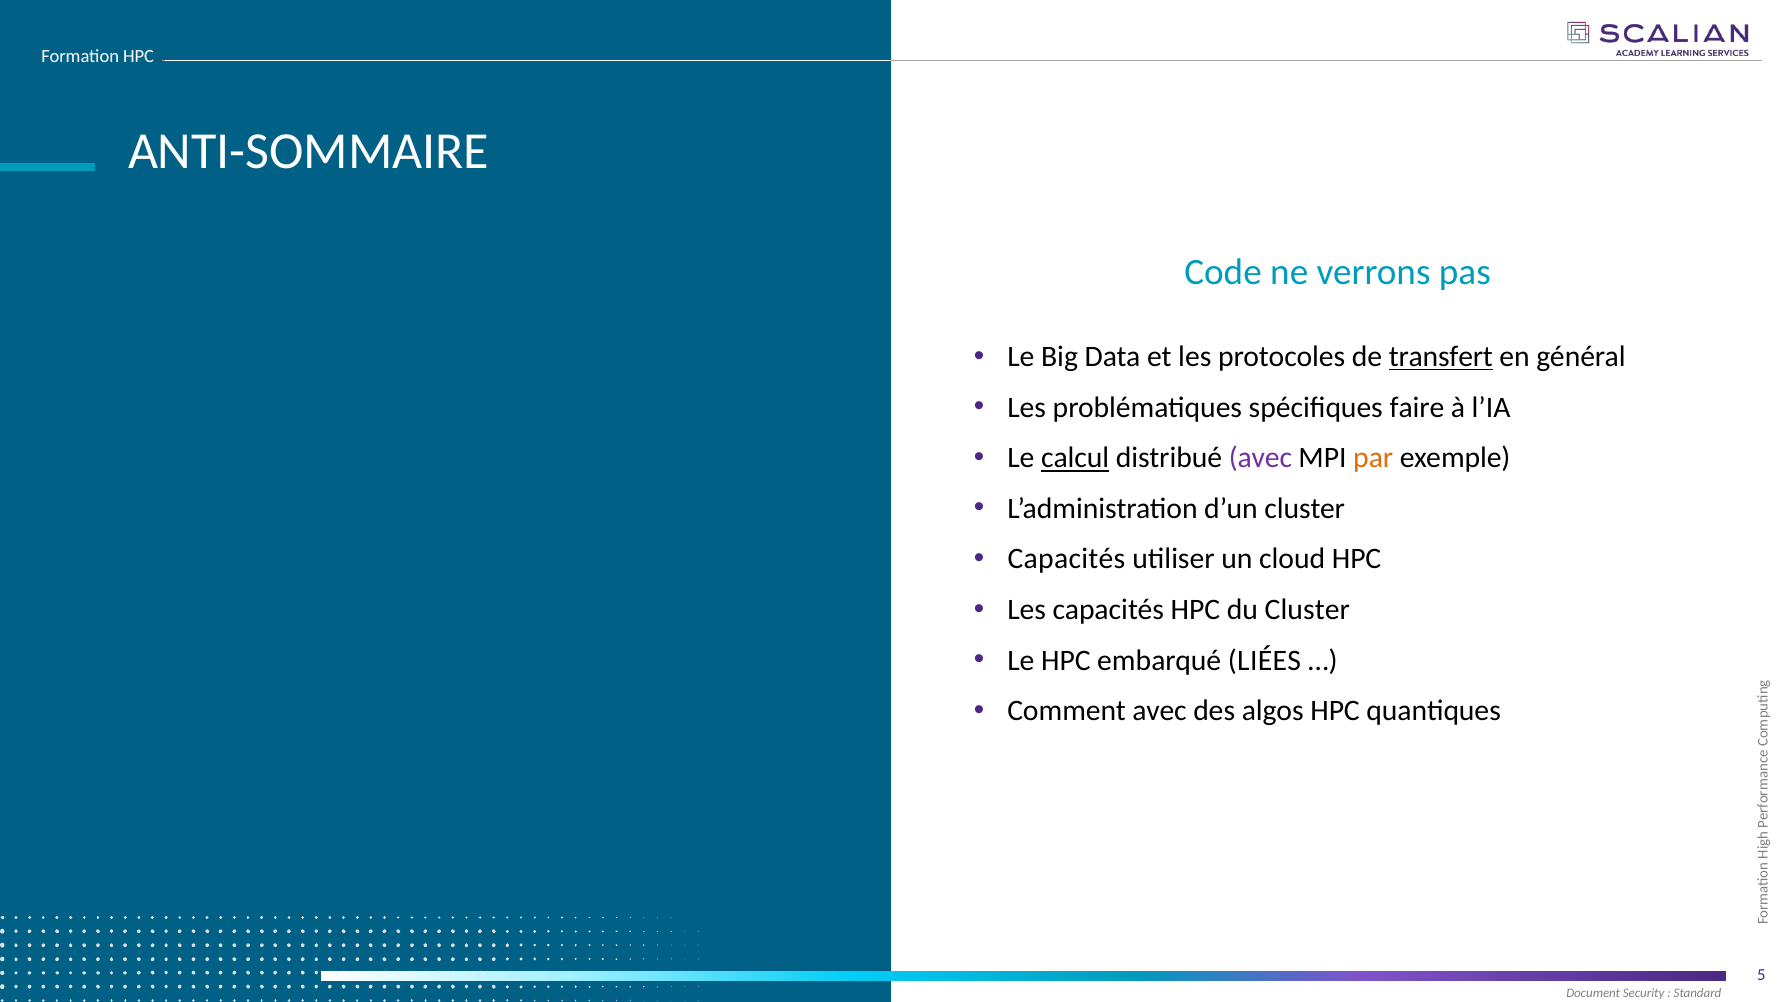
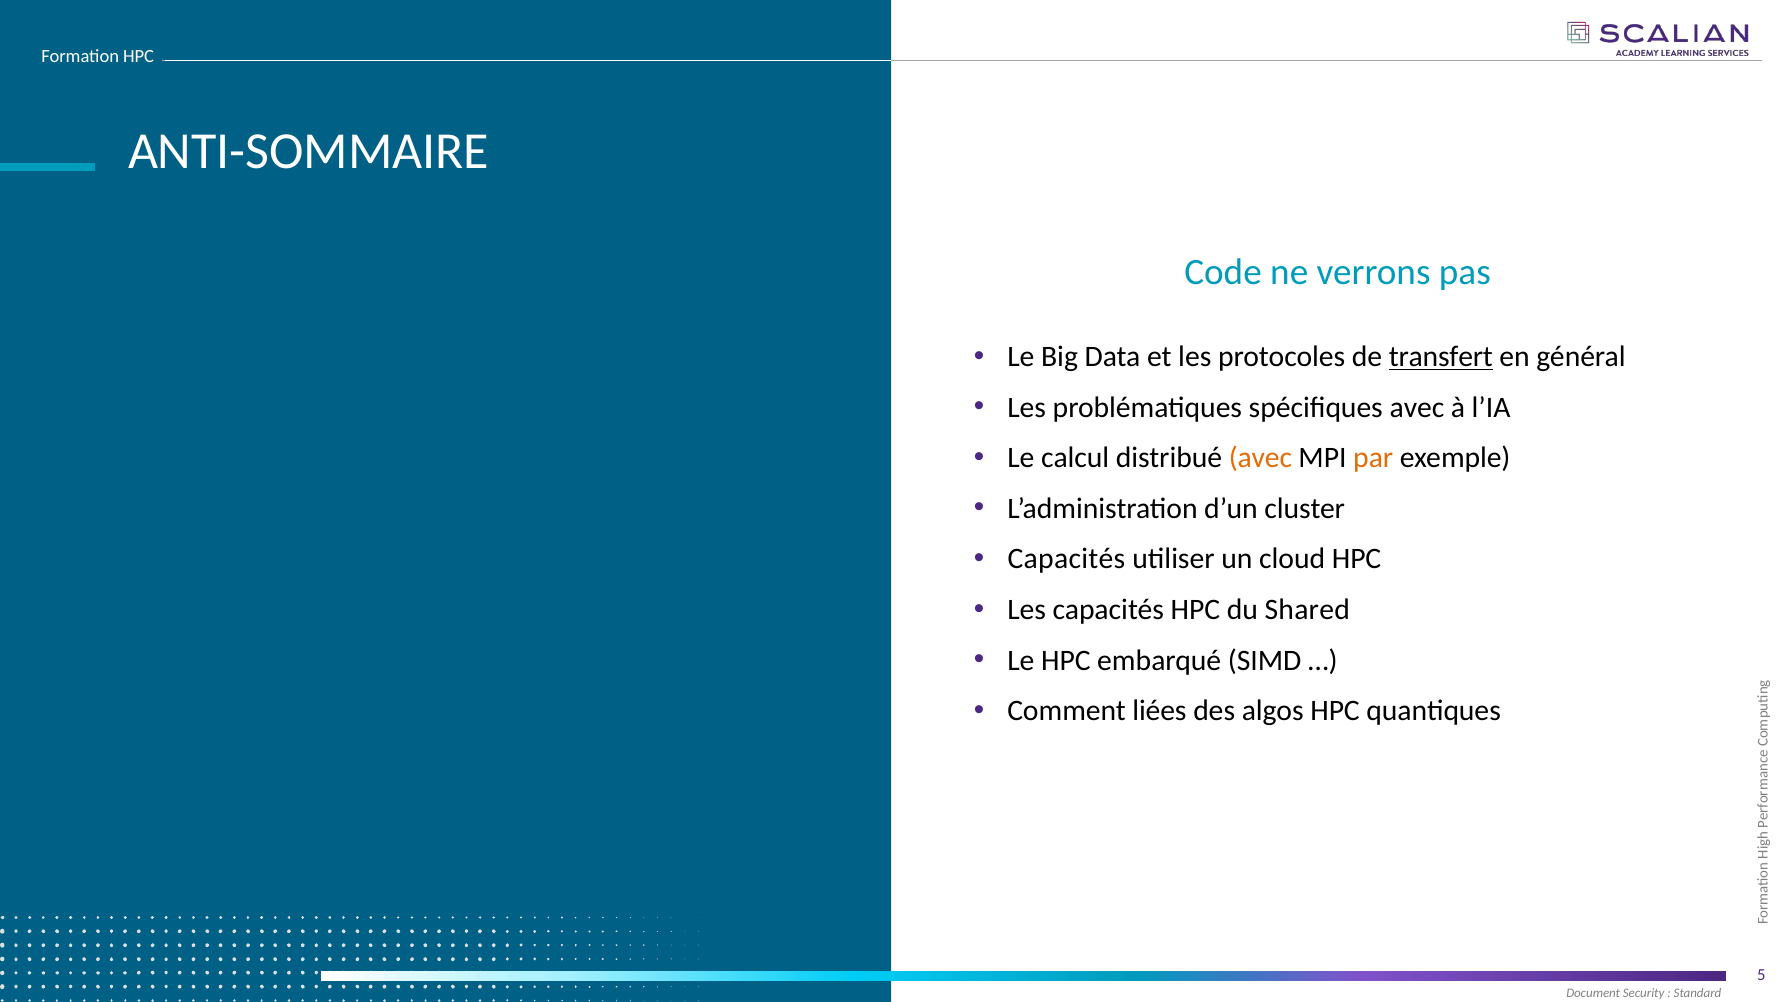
spécifiques faire: faire -> avec (1417, 407)
calcul underline: present -> none (1075, 458)
avec colour: purple -> orange (1260, 458)
du Cluster: Cluster -> Shared (1307, 610)
LIÉES: LIÉES -> SIMD (1265, 661)
Comment avec: avec -> liées (1159, 711)
